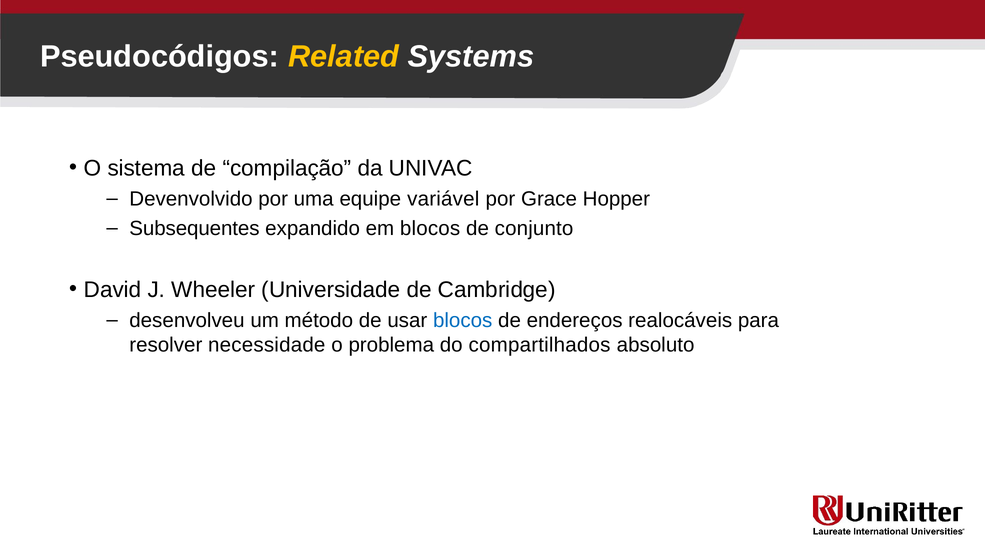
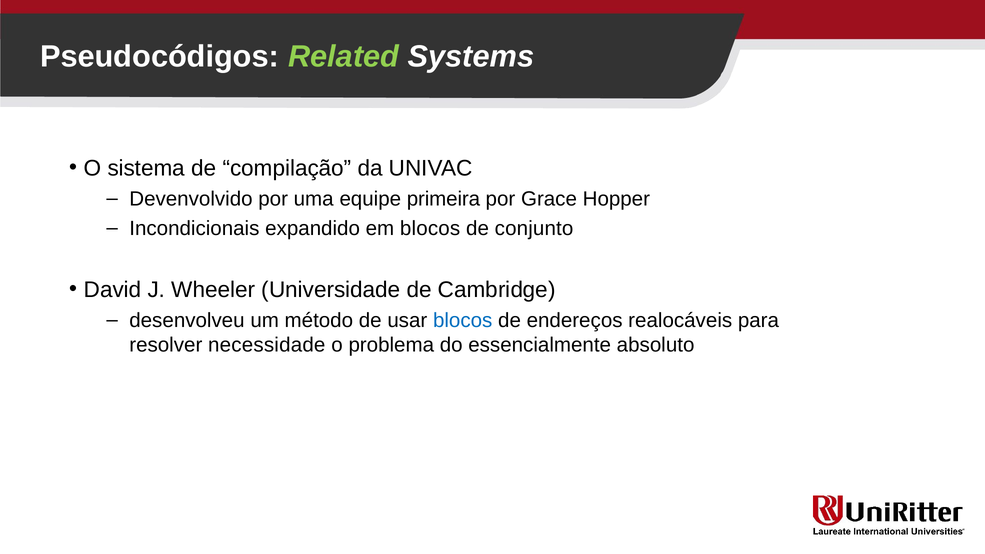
Related colour: yellow -> light green (344, 56)
variável: variável -> primeira (443, 199)
Subsequentes: Subsequentes -> Incondicionais (194, 229)
compartilhados: compartilhados -> essencialmente (540, 345)
